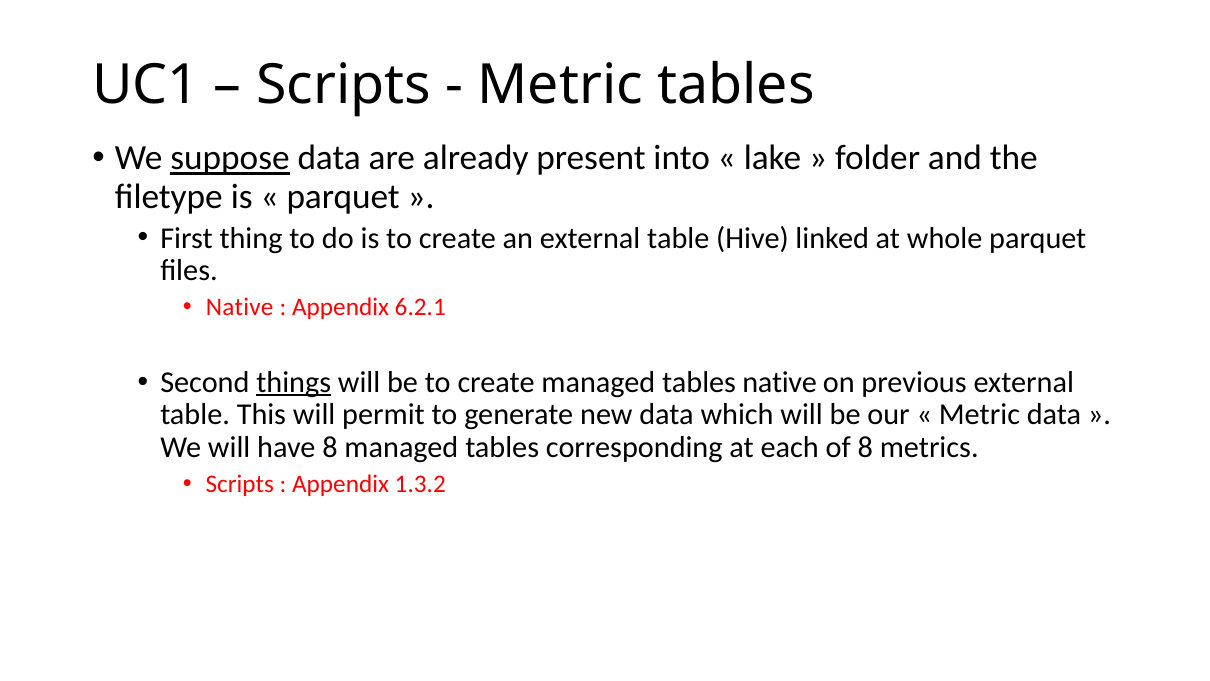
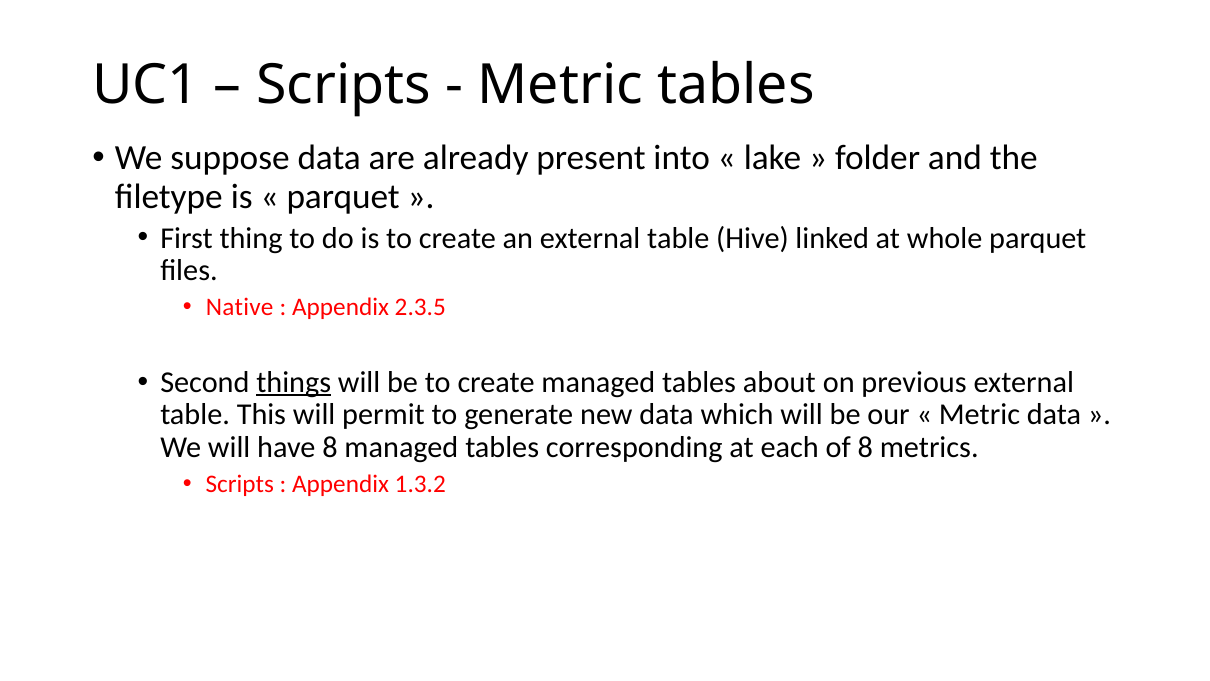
suppose underline: present -> none (230, 158)
6.2.1: 6.2.1 -> 2.3.5 (420, 307)
tables native: native -> about (779, 382)
